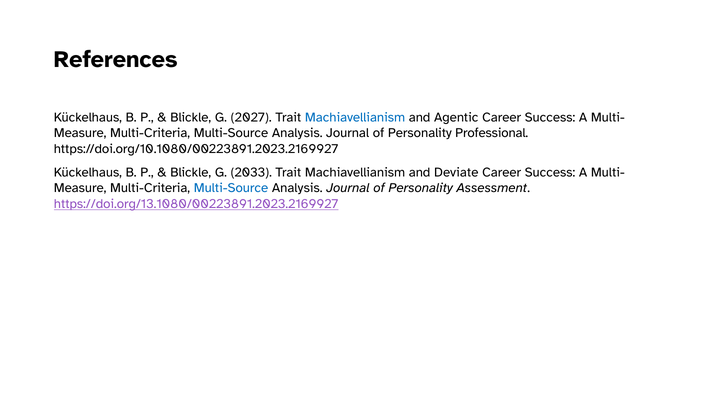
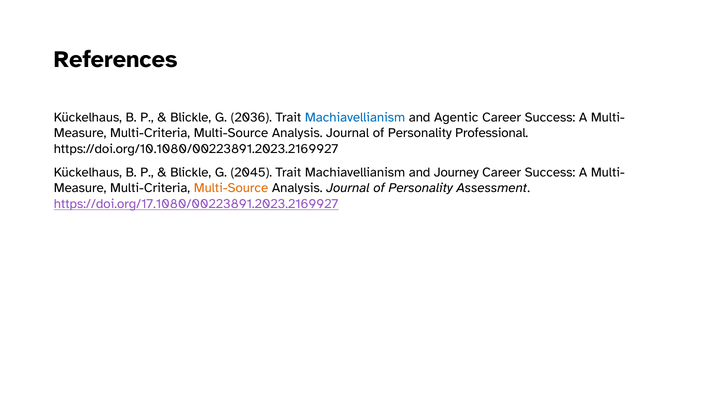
2027: 2027 -> 2036 (251, 117)
2033: 2033 -> 2045 (251, 172)
Deviate: Deviate -> Journey (456, 172)
Multi-Source colour: blue -> orange (231, 188)
https://doi.org/13.1080/00223891.2023.2169927: https://doi.org/13.1080/00223891.2023.2169927 -> https://doi.org/17.1080/00223891.2023.2169927 (196, 204)
